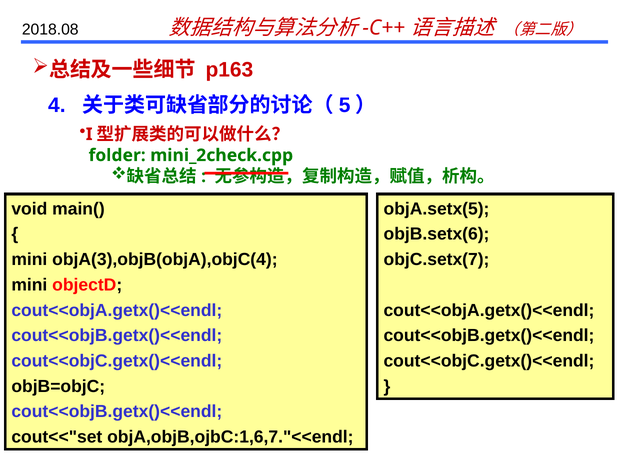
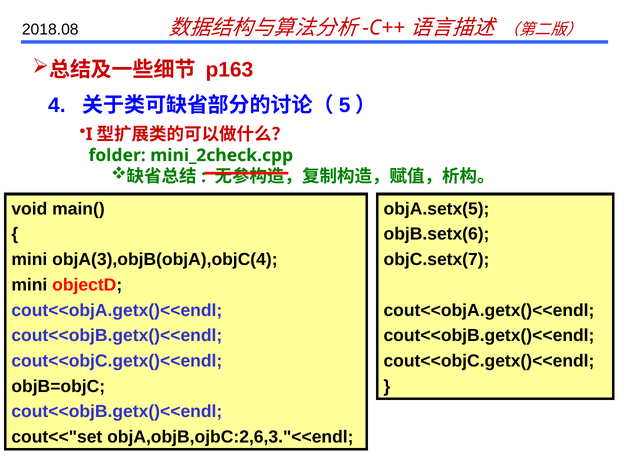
objA,objB,ojbC:1,6,7."<<endl: objA,objB,ojbC:1,6,7."<<endl -> objA,objB,ojbC:2,6,3."<<endl (230, 437)
